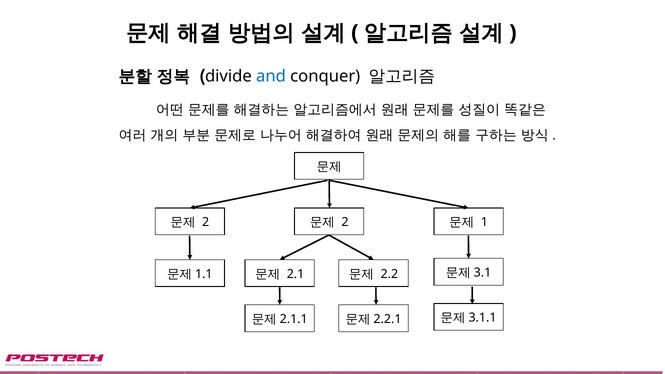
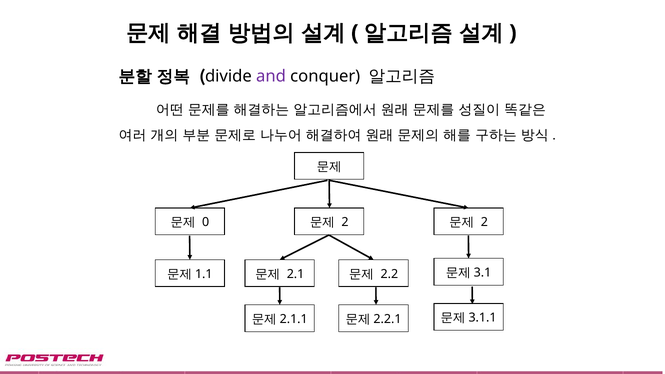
and colour: blue -> purple (271, 76)
2: 2 -> 0 (206, 222)
1: 1 -> 2 (484, 222)
